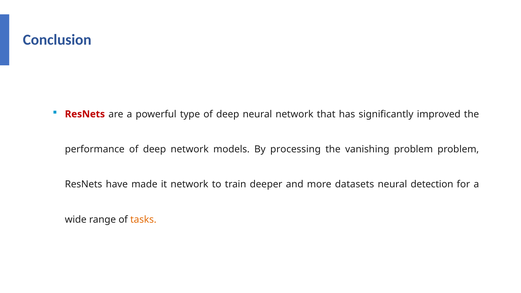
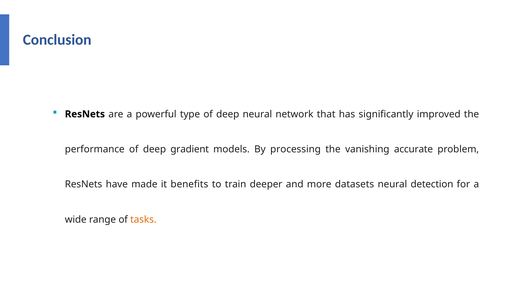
ResNets colour: red -> black (85, 114)
deep network: network -> gradient (190, 149)
vanishing problem: problem -> accurate (413, 149)
it network: network -> benefits (189, 184)
